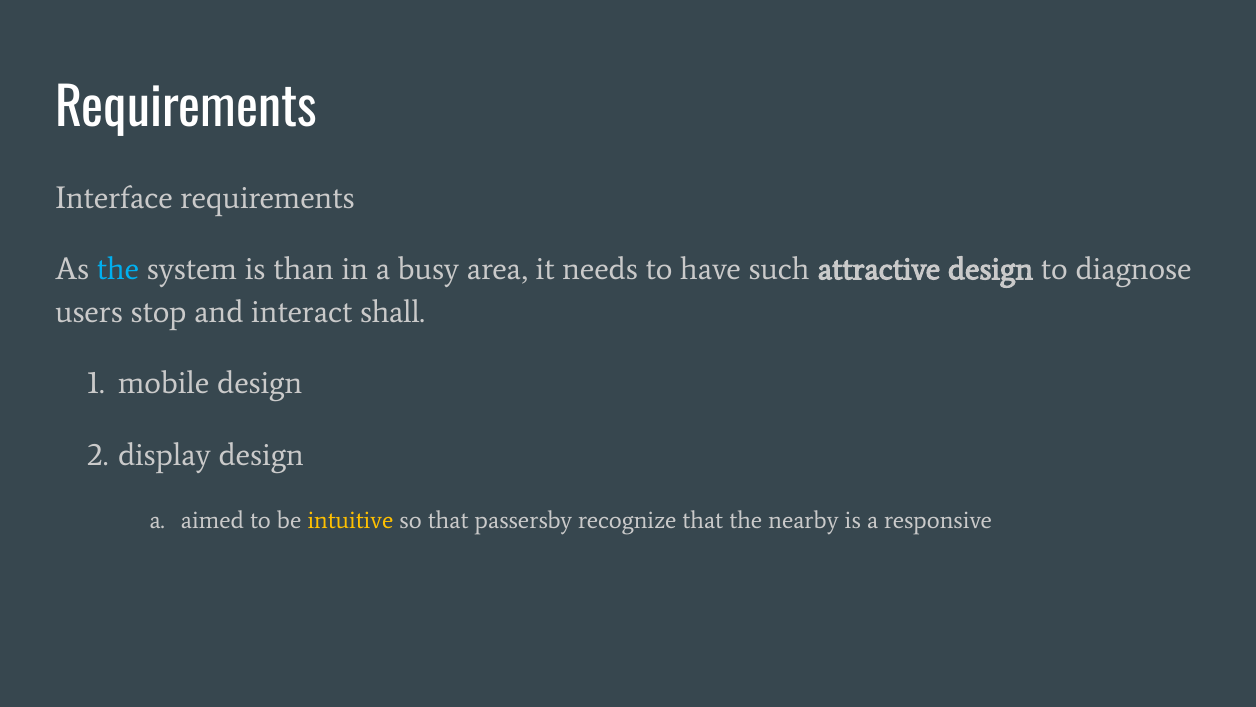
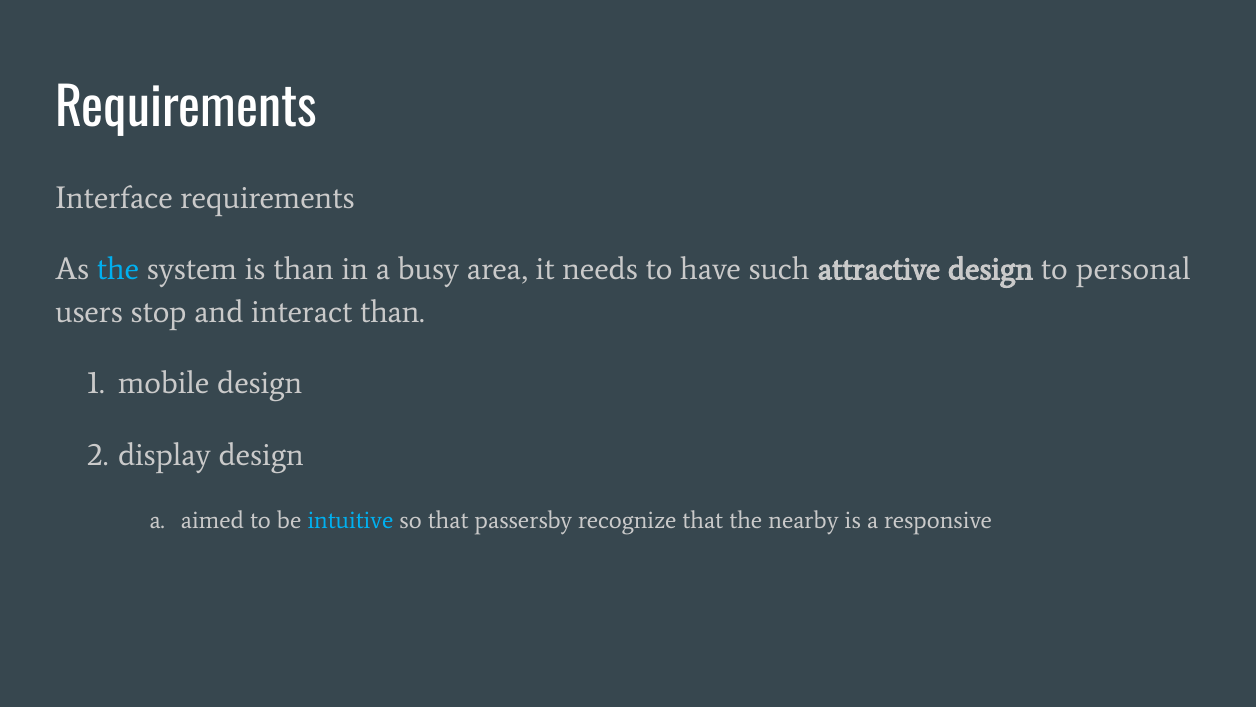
diagnose: diagnose -> personal (1133, 269)
interact shall: shall -> than (392, 312)
intuitive colour: yellow -> light blue (350, 520)
